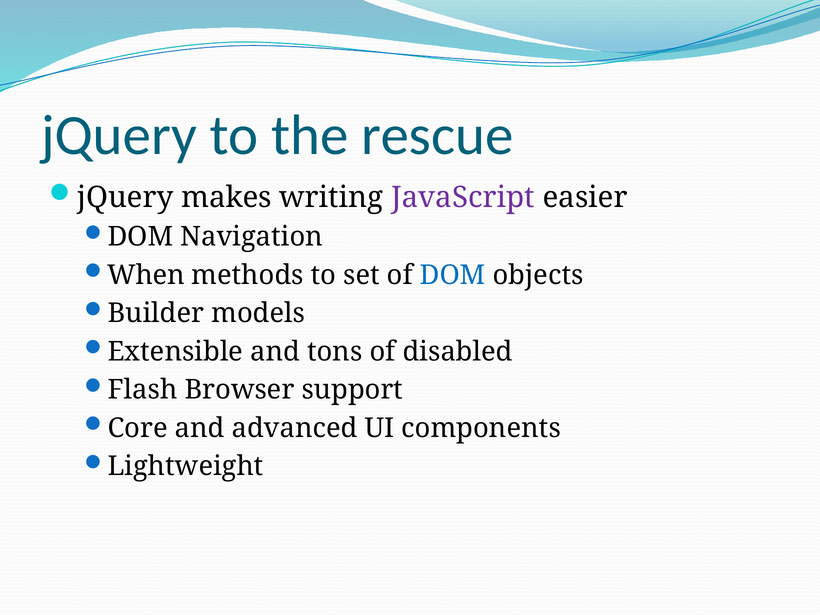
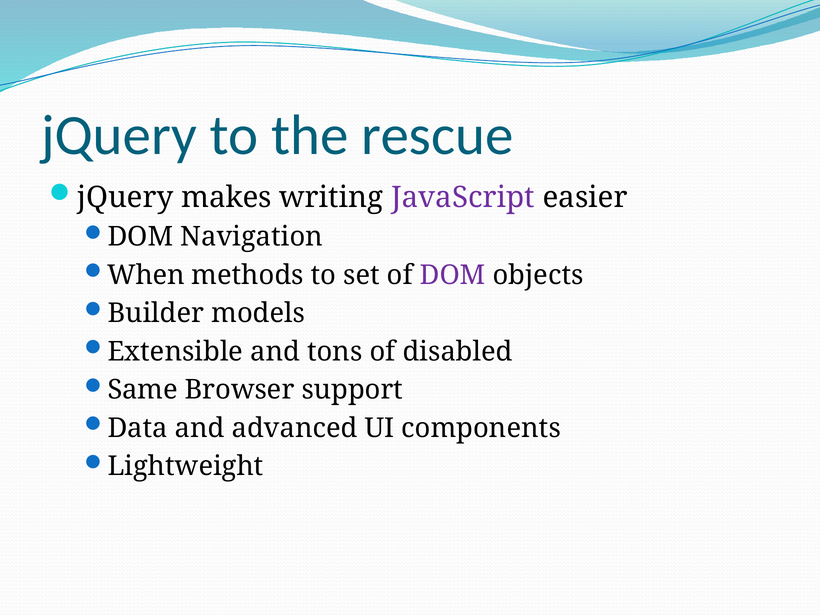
DOM colour: blue -> purple (453, 275)
Flash: Flash -> Same (143, 390)
Core: Core -> Data (138, 428)
